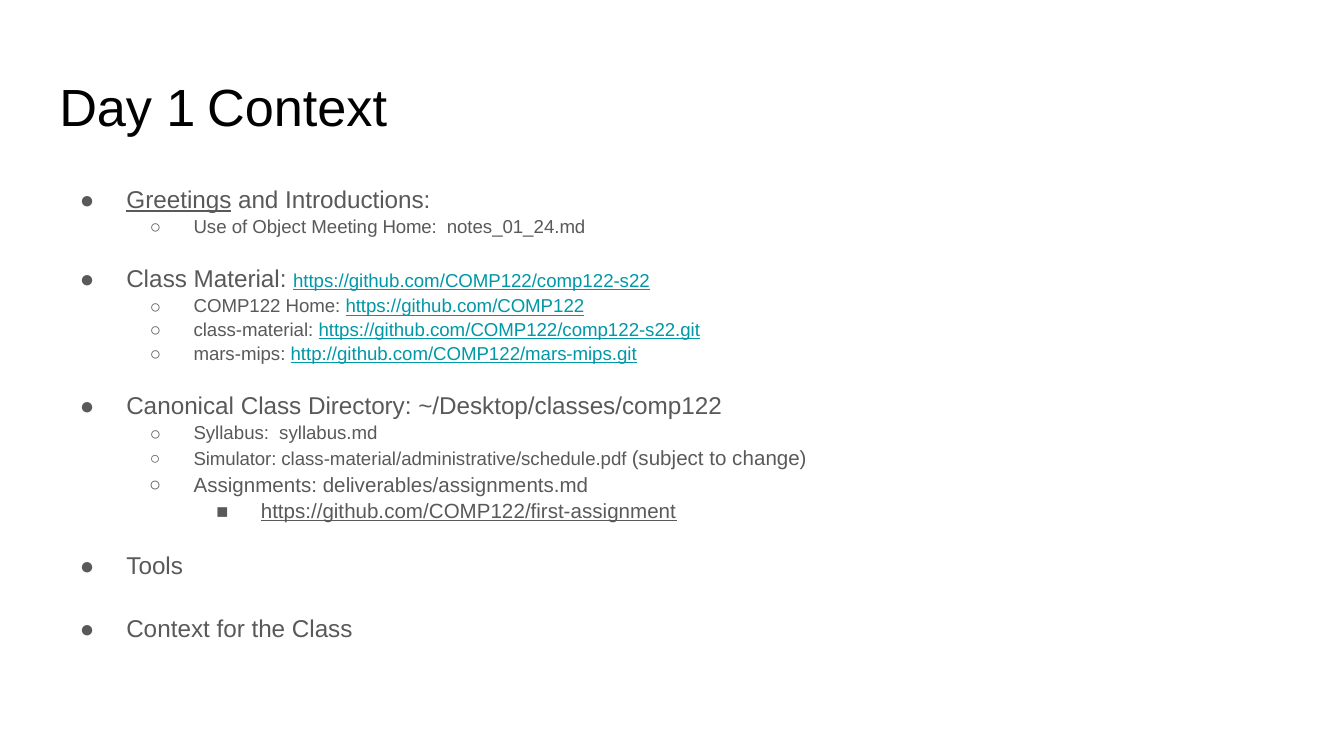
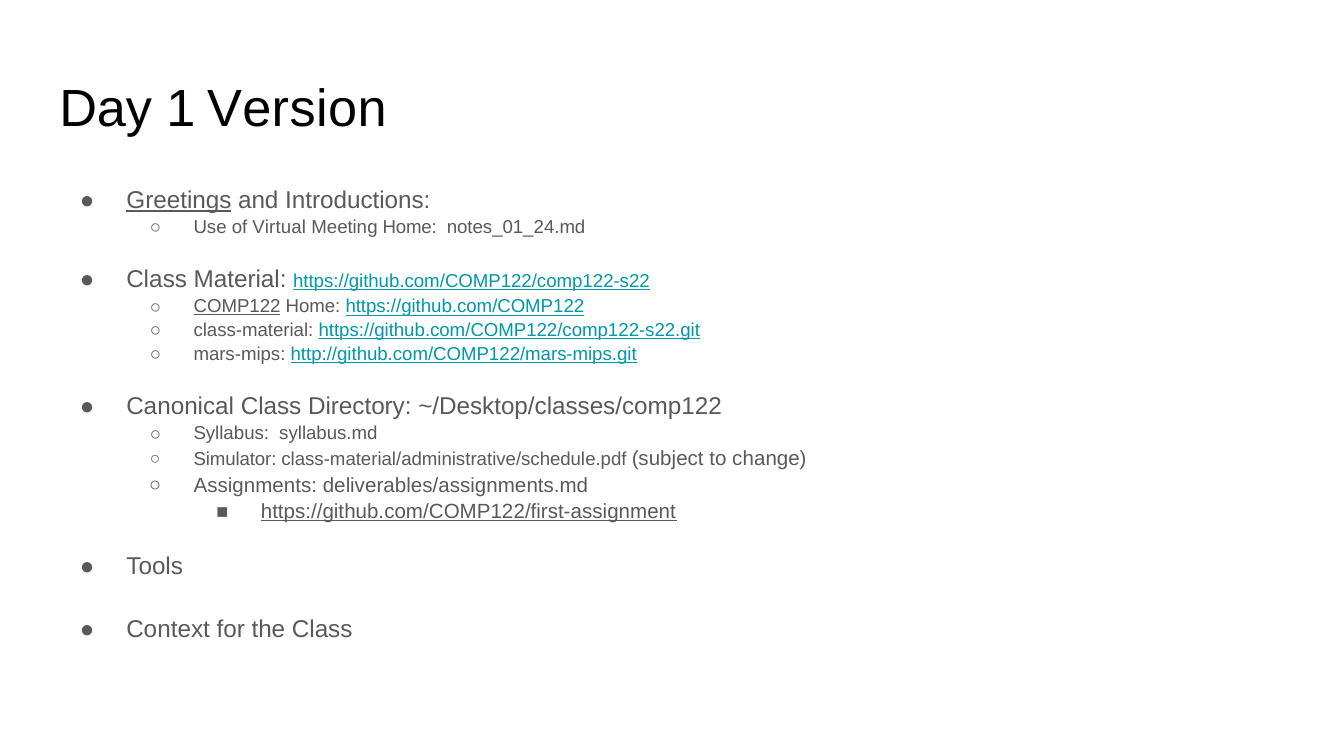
1 Context: Context -> Version (297, 109)
Object: Object -> Virtual (279, 228)
COMP122 underline: none -> present (237, 307)
